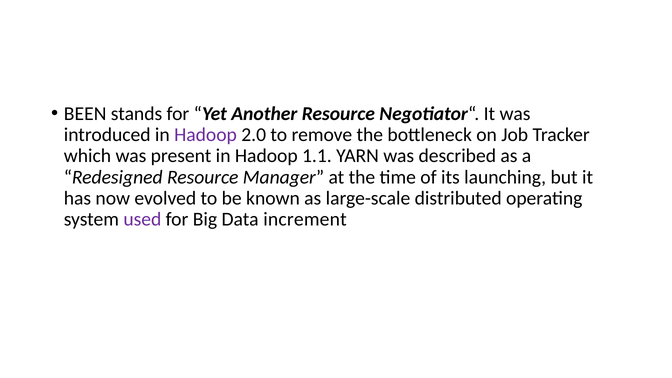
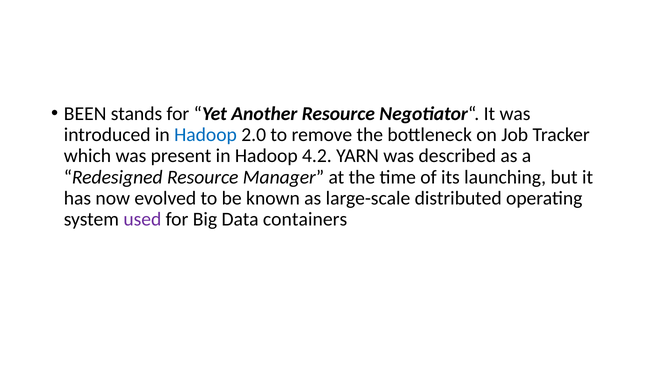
Hadoop colour: purple -> blue (206, 135)
1.1: 1.1 -> 4.2 (317, 156)
increment: increment -> containers (305, 219)
